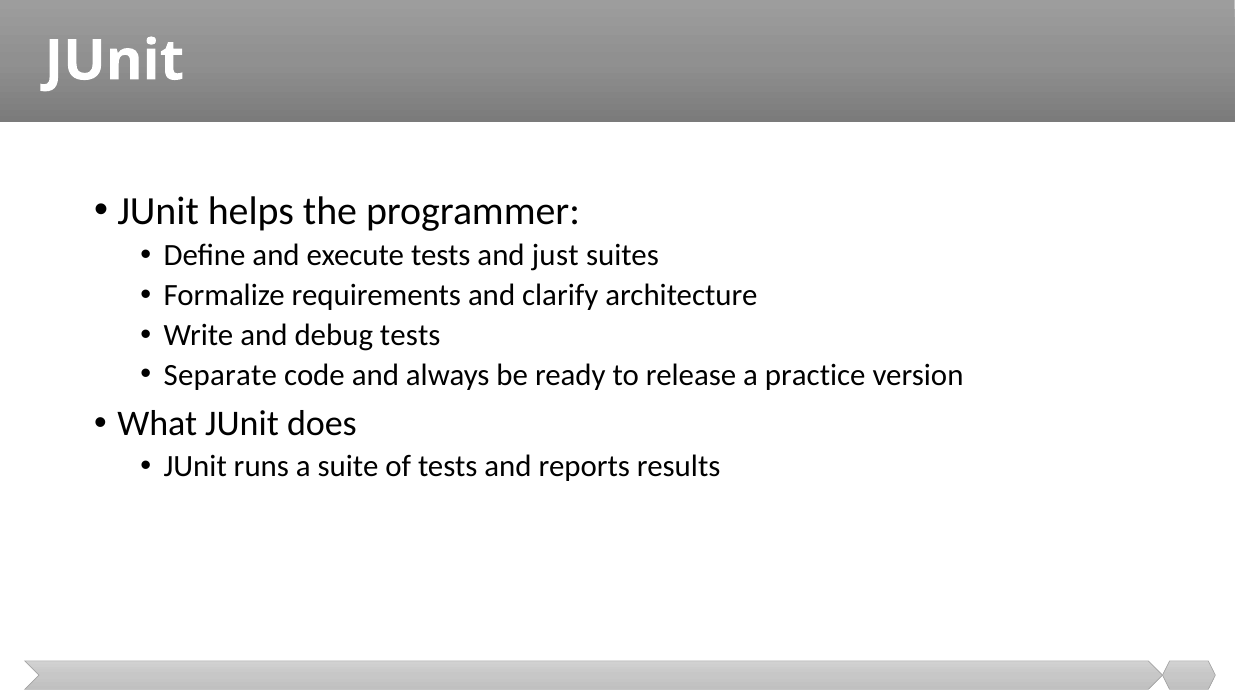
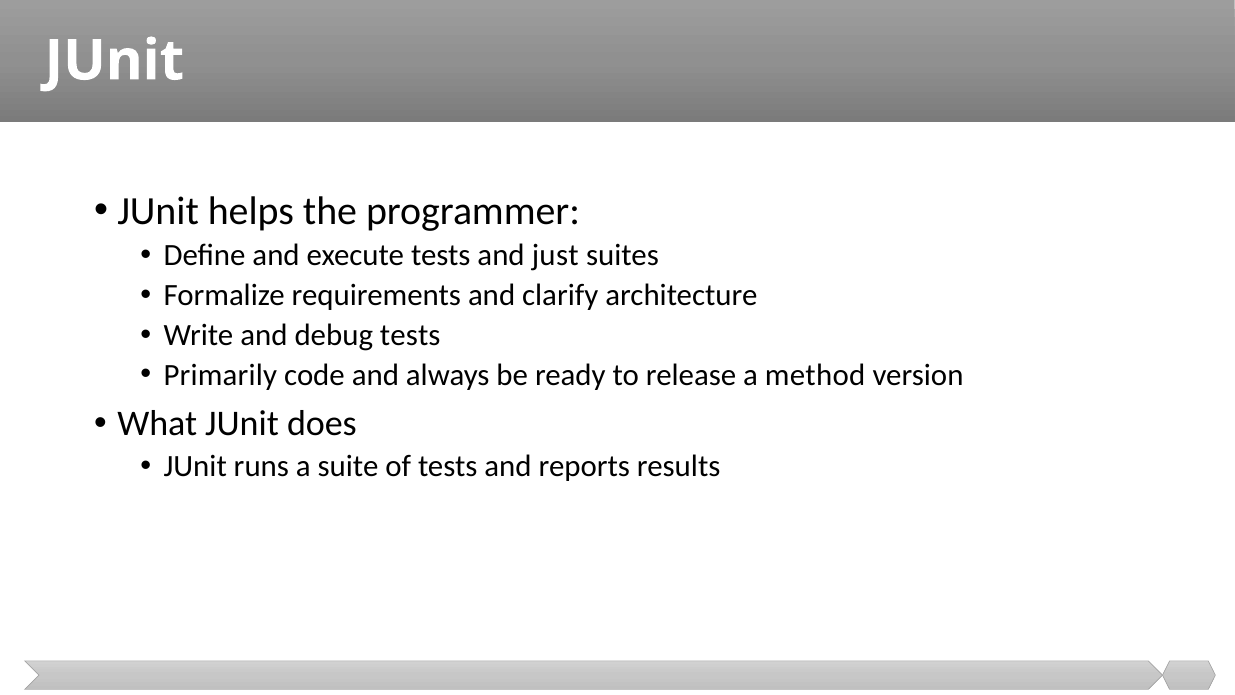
Separate: Separate -> Primarily (220, 375)
practice: practice -> method (815, 375)
